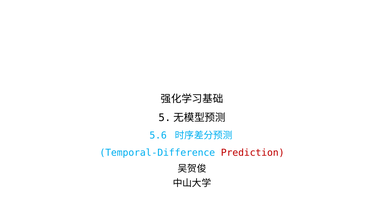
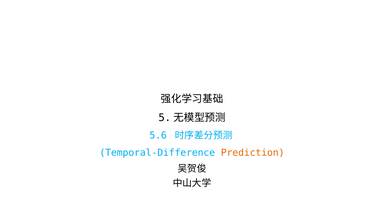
Prediction colour: red -> orange (253, 153)
